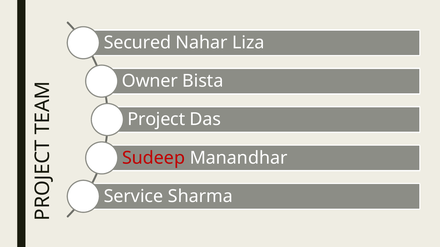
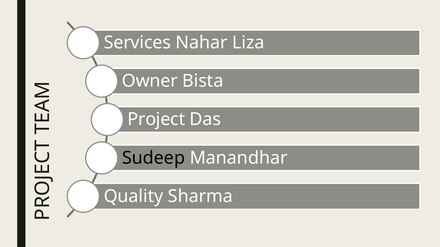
Secured: Secured -> Services (137, 43)
Sudeep colour: red -> black (154, 158)
Service: Service -> Quality (133, 197)
